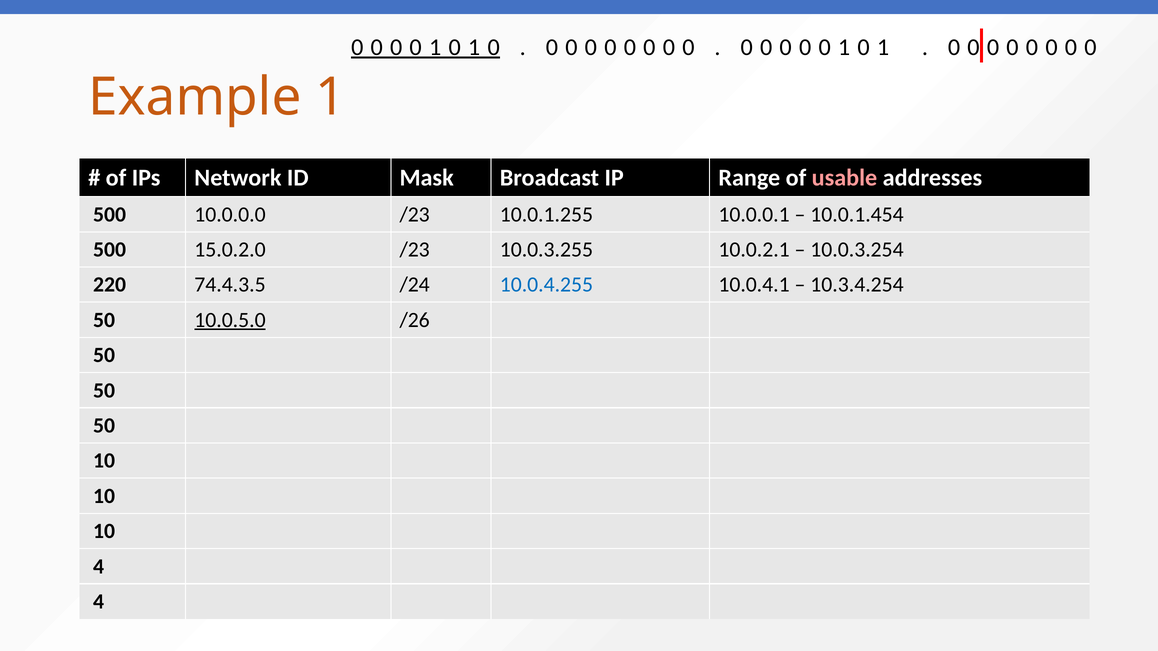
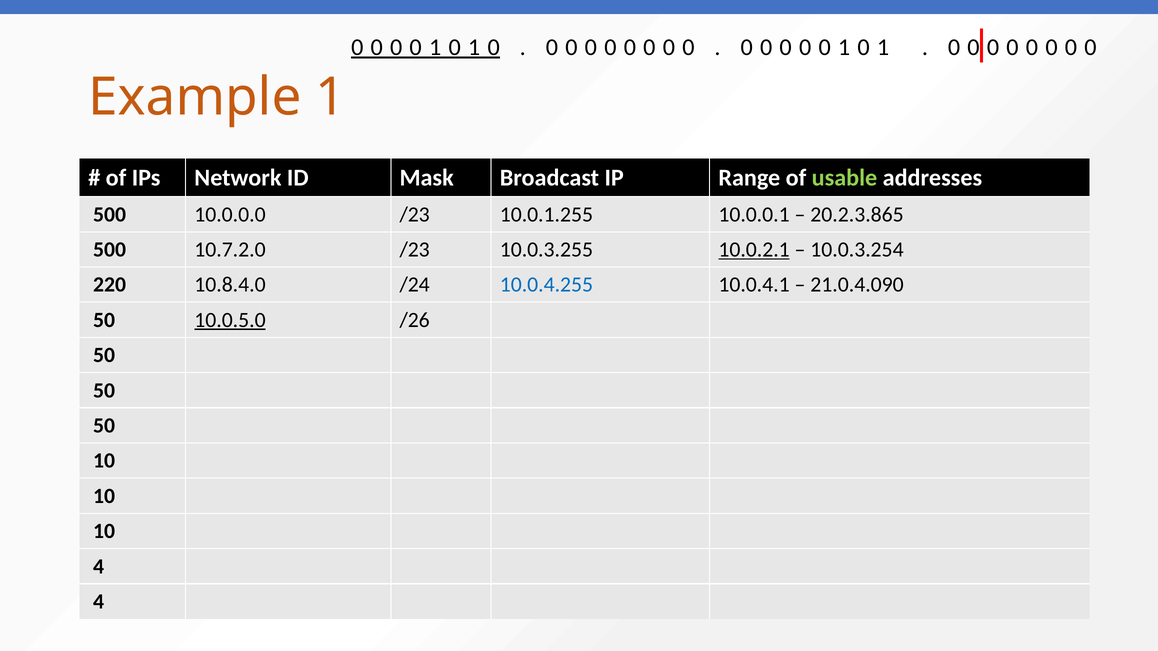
usable colour: pink -> light green (844, 178)
10.0.1.454: 10.0.1.454 -> 20.2.3.865 (857, 215)
15.0.2.0: 15.0.2.0 -> 10.7.2.0 (230, 250)
10.0.2.1 underline: none -> present (754, 250)
74.4.3.5: 74.4.3.5 -> 10.8.4.0 (230, 285)
10.3.4.254: 10.3.4.254 -> 21.0.4.090 (857, 285)
